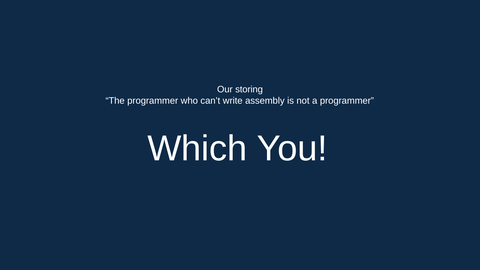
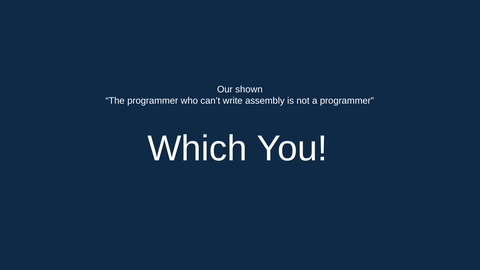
storing: storing -> shown (249, 89)
